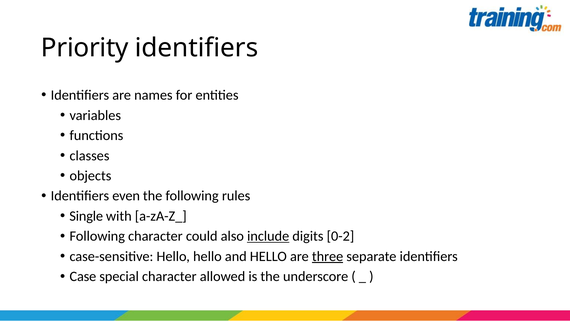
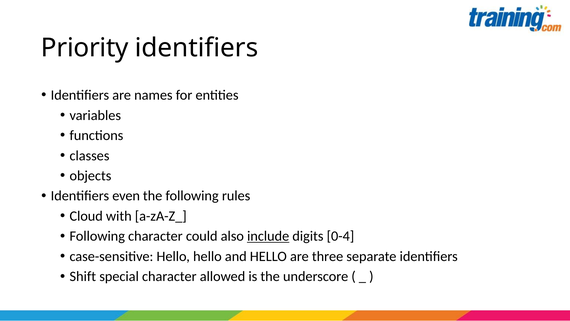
Single: Single -> Cloud (86, 216)
0-2: 0-2 -> 0-4 (340, 236)
three underline: present -> none (328, 256)
Case: Case -> Shift (83, 276)
